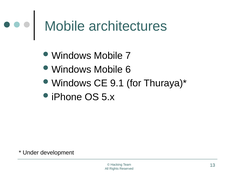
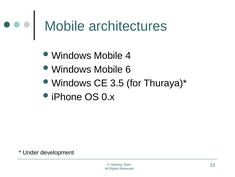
7: 7 -> 4 (128, 55)
9.1: 9.1 -> 3.5 (117, 83)
5.x: 5.x -> 0.x (108, 97)
